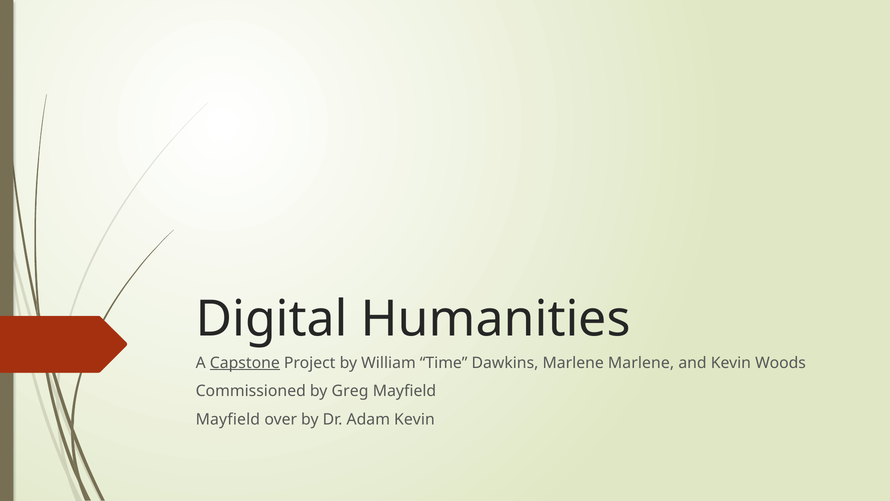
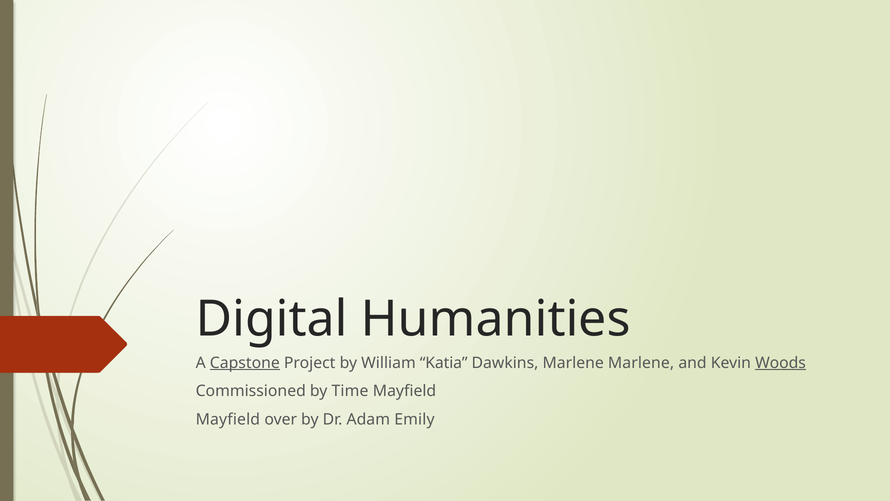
Time: Time -> Katia (444, 363)
Woods underline: none -> present (781, 363)
Greg: Greg -> Time (350, 391)
Adam Kevin: Kevin -> Emily (414, 419)
